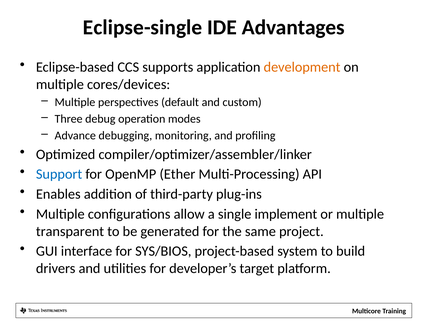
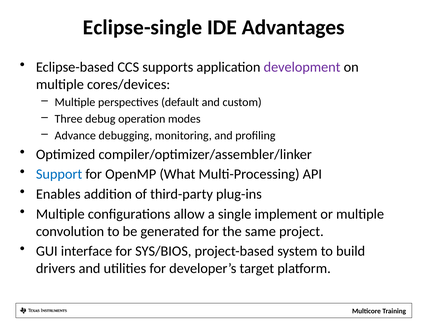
development colour: orange -> purple (302, 67)
Ether: Ether -> What (177, 174)
transparent: transparent -> convolution (70, 231)
